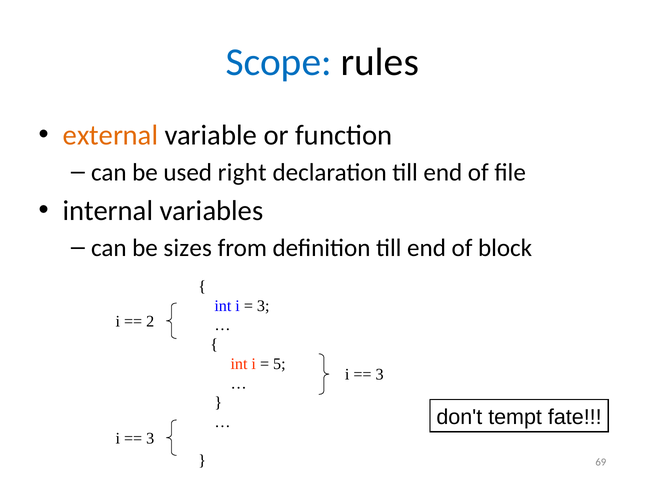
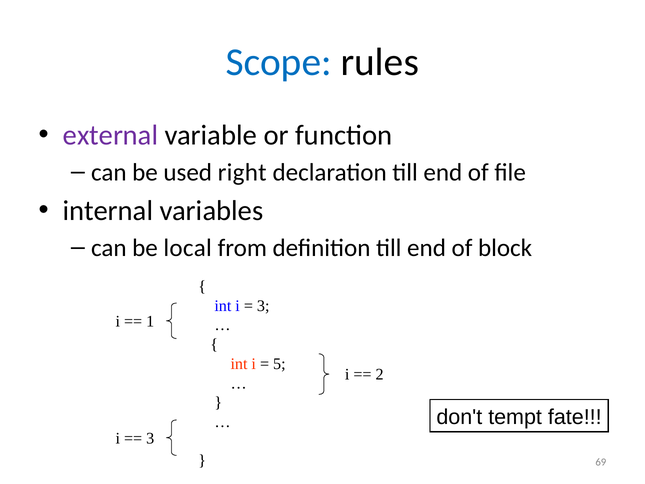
external colour: orange -> purple (111, 135)
sizes: sizes -> local (188, 248)
2: 2 -> 1 (150, 321)
3: 3 -> 2 (380, 374)
